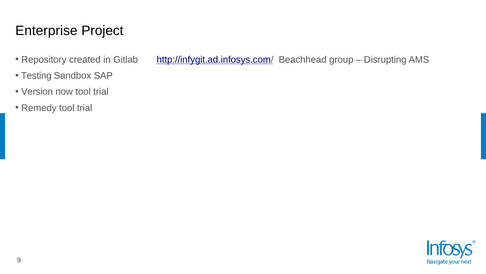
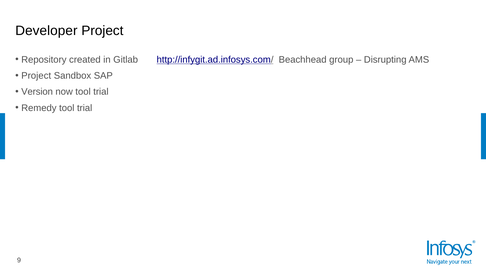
Enterprise: Enterprise -> Developer (46, 31)
Testing: Testing -> Project (36, 76)
